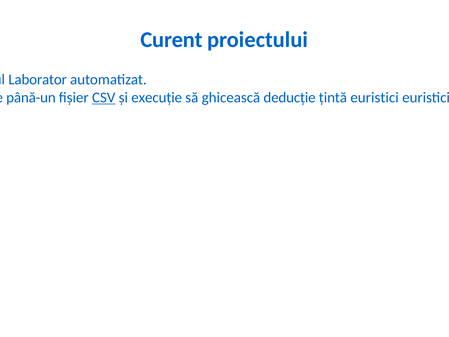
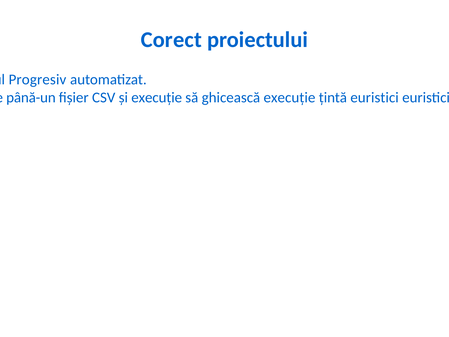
Curent: Curent -> Corect (171, 40)
Laborator: Laborator -> Progresiv (37, 80)
CSV underline: present -> none (104, 98)
ghicească deducție: deducție -> execuție (289, 98)
